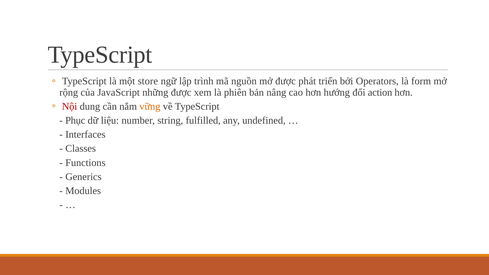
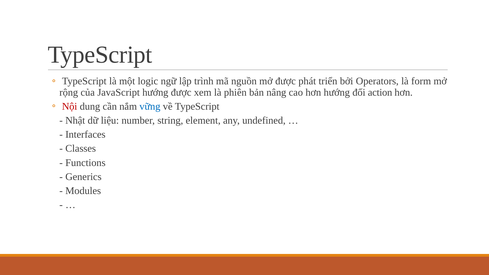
store: store -> logic (148, 81)
JavaScript những: những -> hướng (155, 92)
vững colour: orange -> blue (150, 106)
Phục: Phục -> Nhật (75, 120)
fulfilled: fulfilled -> element (203, 120)
